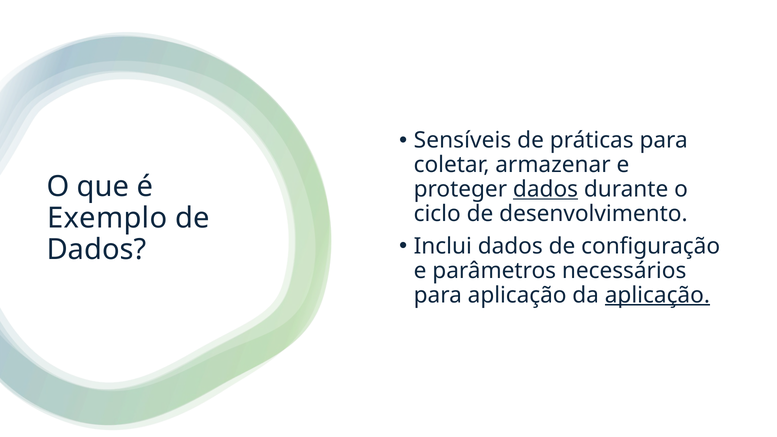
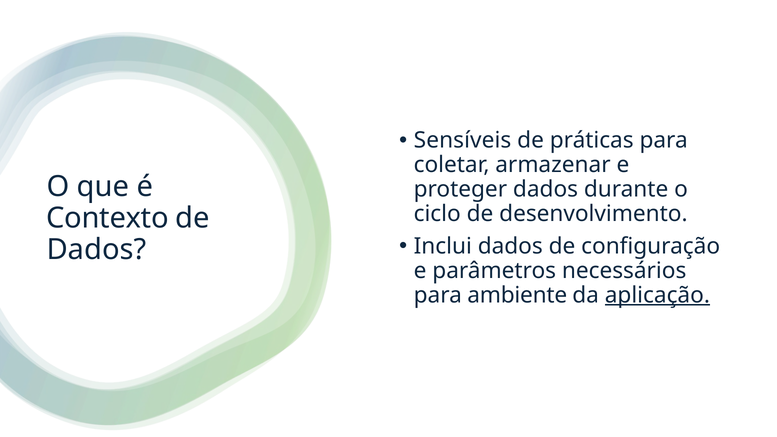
dados underline: present -> none (546, 189)
Exemplo: Exemplo -> Contexto (107, 218)
para aplicação: aplicação -> ambiente (517, 295)
